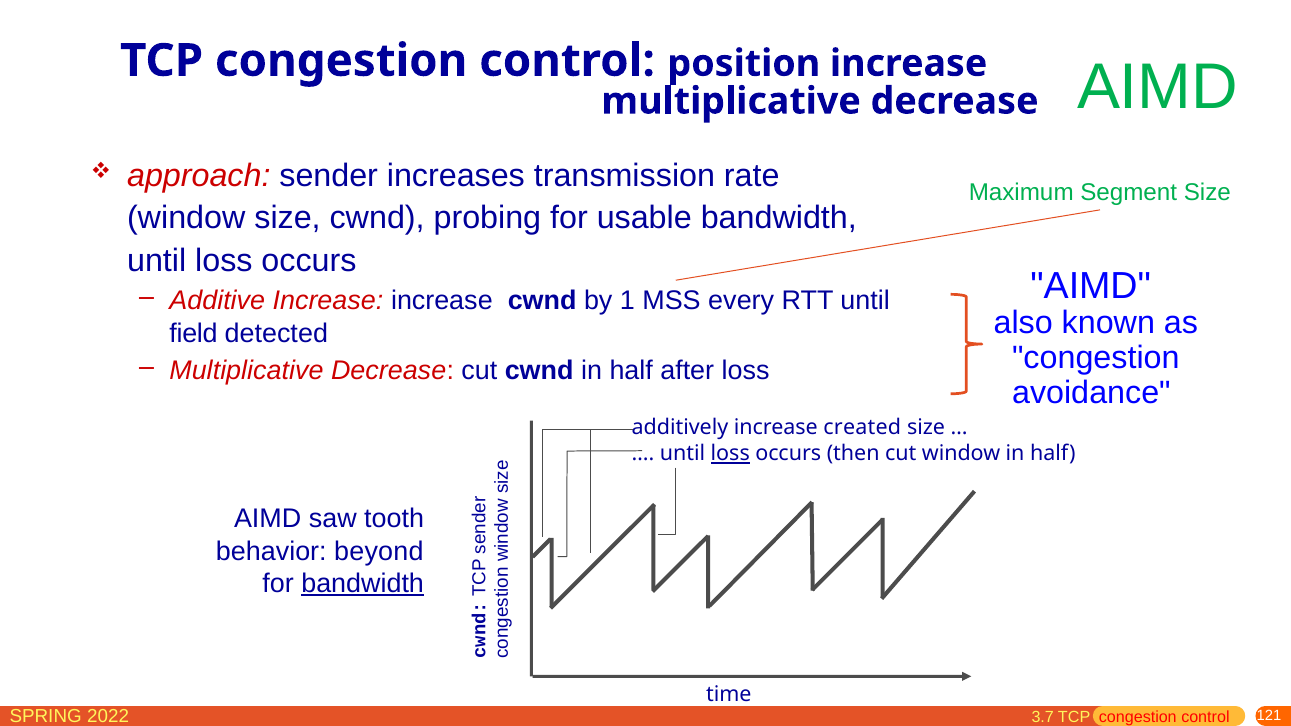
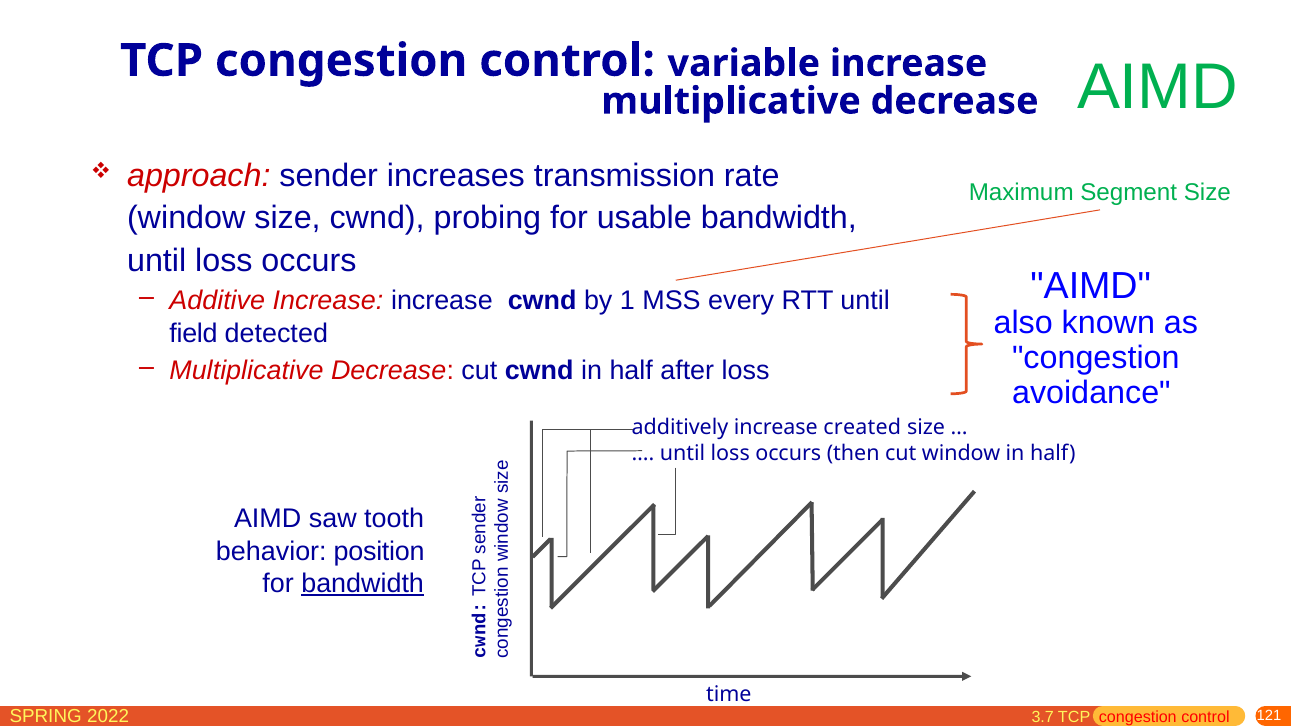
position: position -> variable (744, 63)
loss underline: present -> none (730, 454)
beyond: beyond -> position (379, 551)
